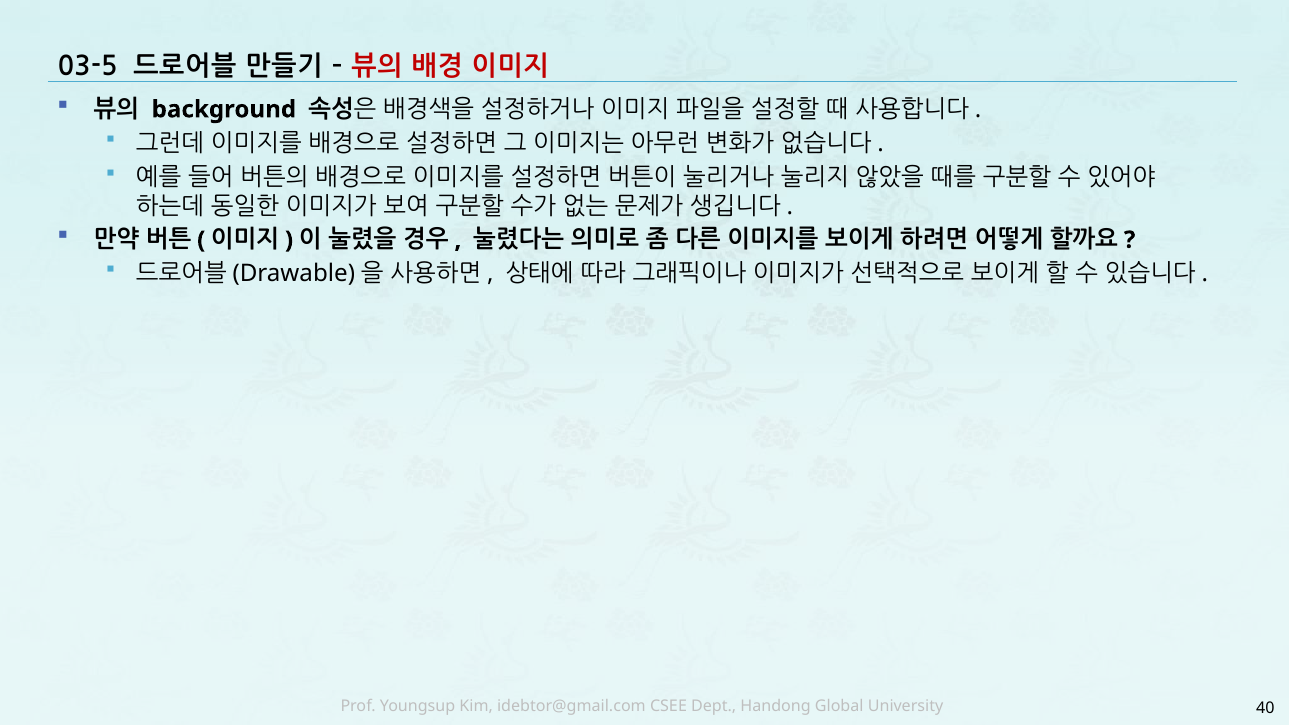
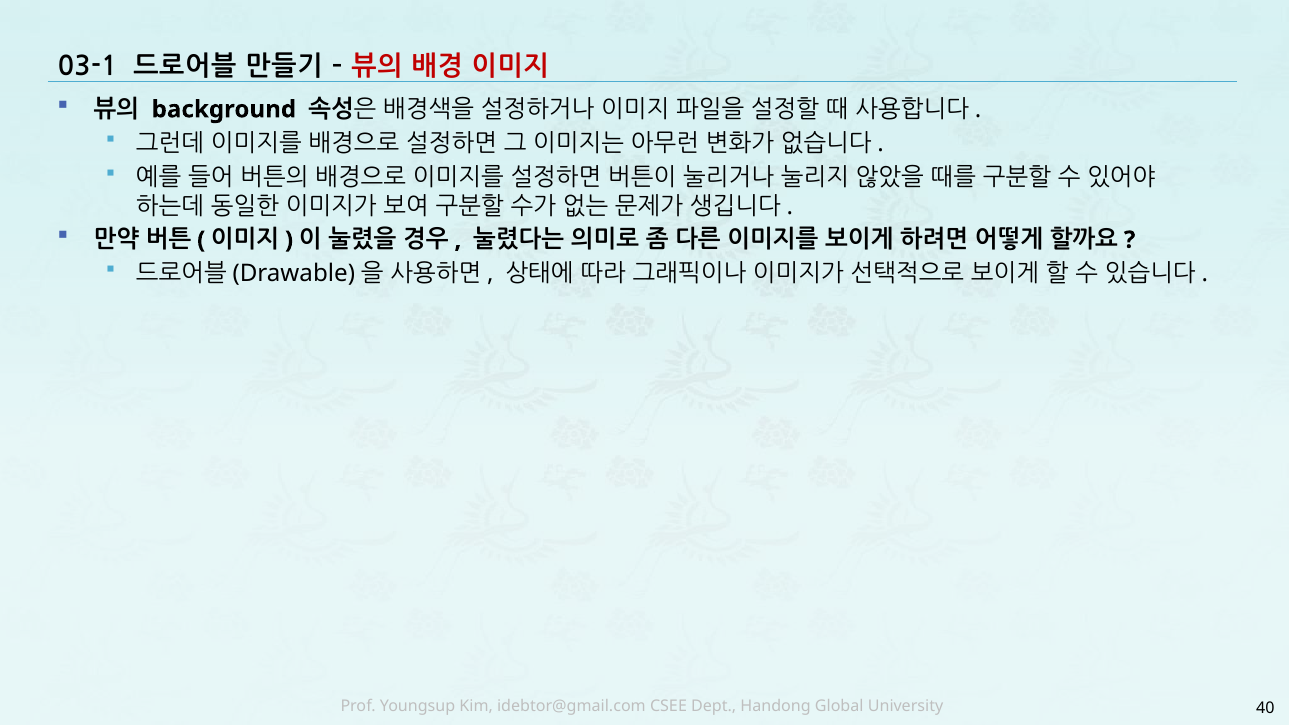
03-5: 03-5 -> 03-1 (88, 66)
